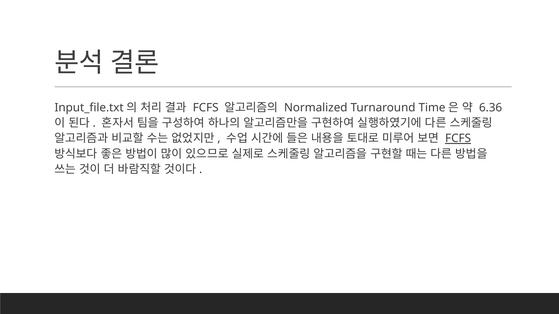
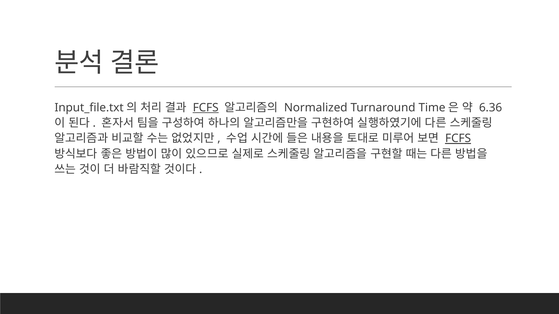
FCFS underline: none -> present (206, 108)
